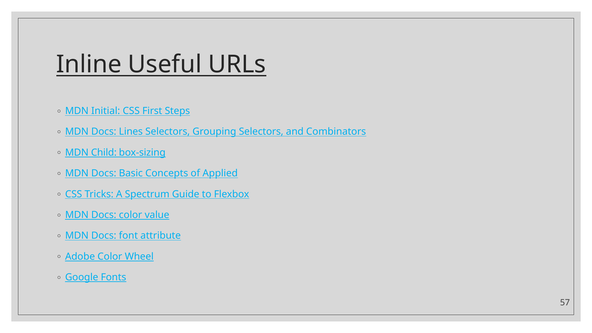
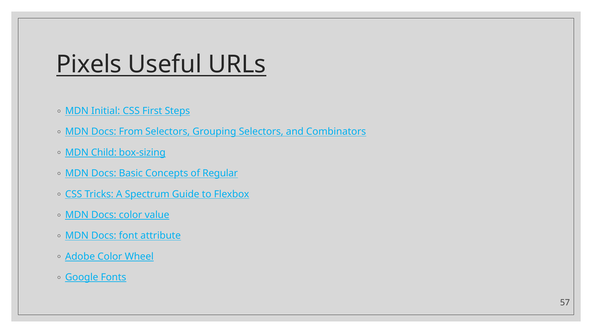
Inline: Inline -> Pixels (89, 64)
Lines: Lines -> From (131, 132)
Applied: Applied -> Regular (220, 173)
